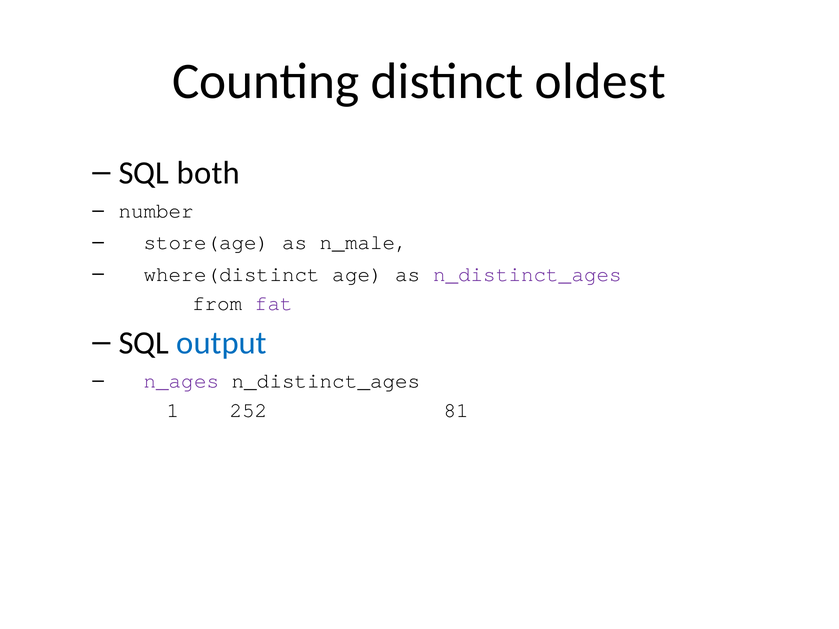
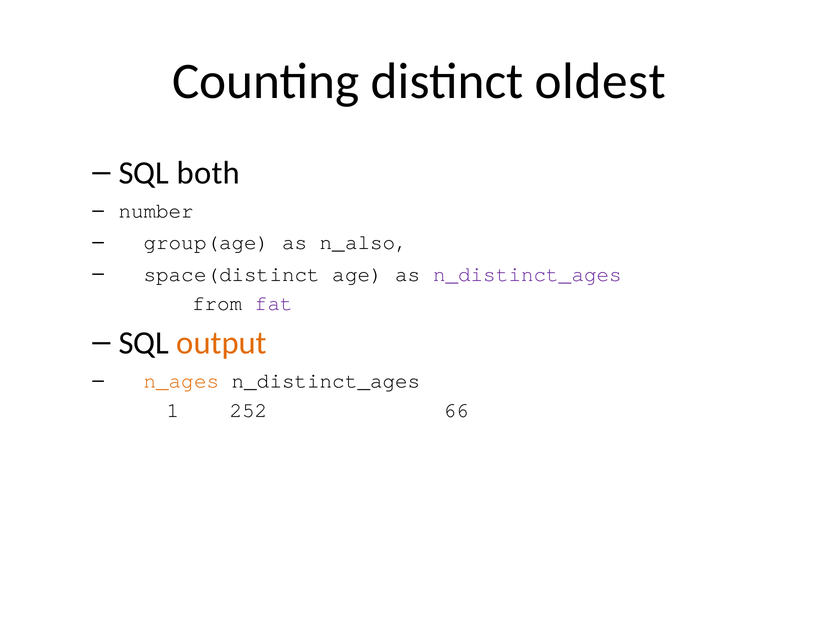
store(age: store(age -> group(age (207, 242)
n_male: n_male -> n_also (364, 242)
where(distinct: where(distinct -> space(distinct (232, 274)
output colour: blue -> orange (222, 343)
n_ages colour: purple -> orange (181, 381)
81: 81 -> 66 (456, 410)
